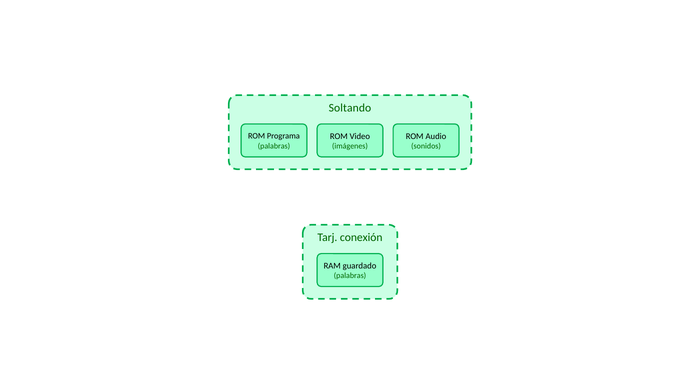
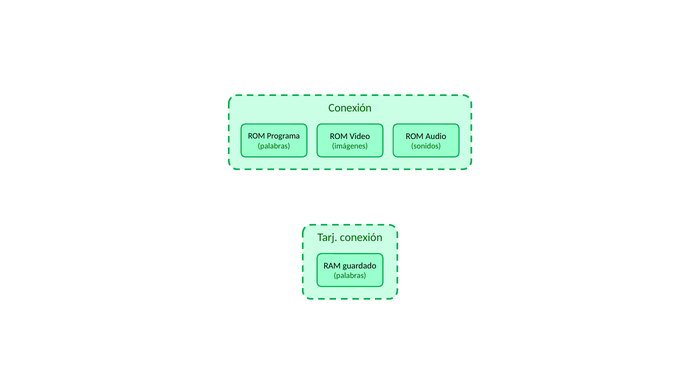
Soltando: Soltando -> Conexión (350, 108)
